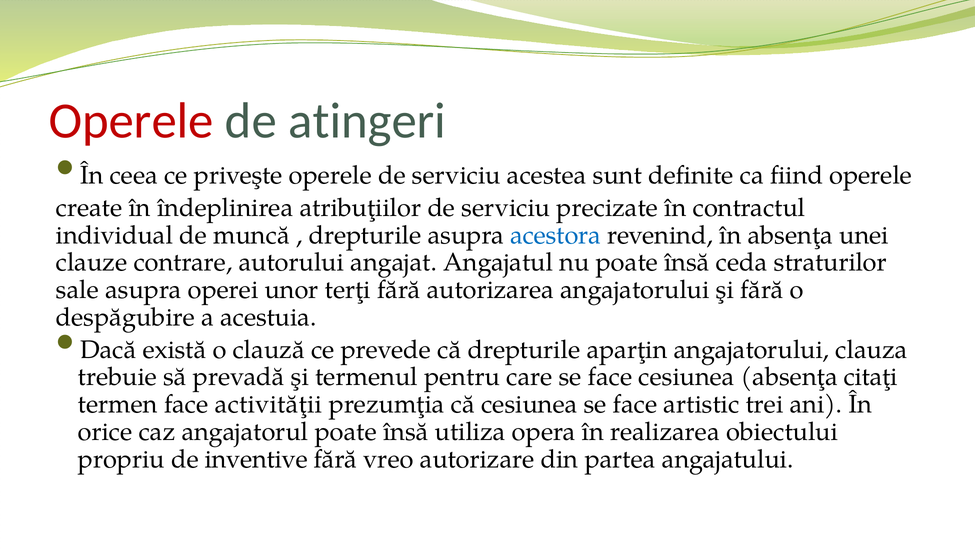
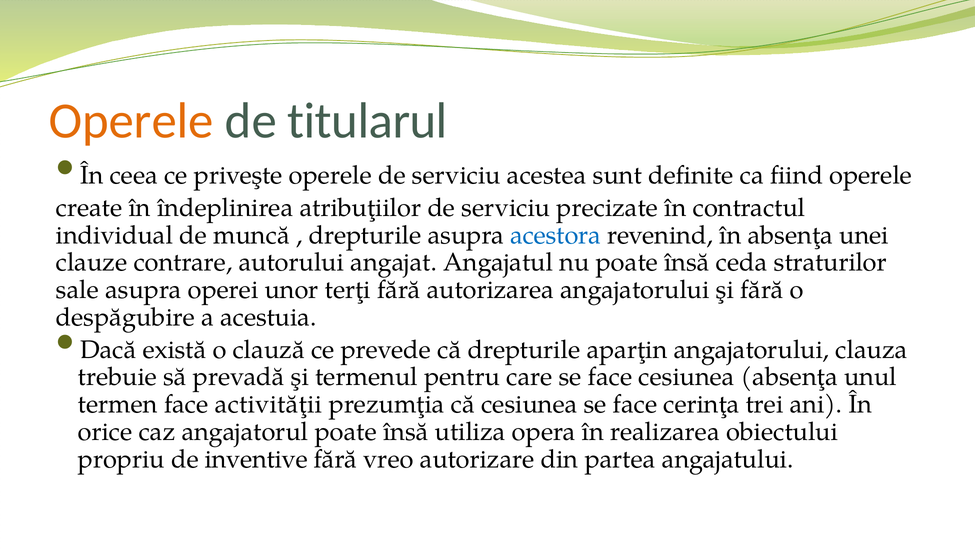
Operele colour: red -> orange (131, 121)
atingeri: atingeri -> titularul (367, 121)
citaţi: citaţi -> unul (870, 377)
artistic: artistic -> cerinţa (701, 404)
